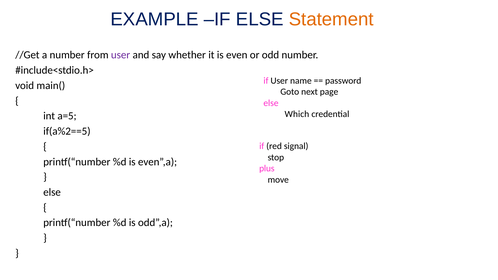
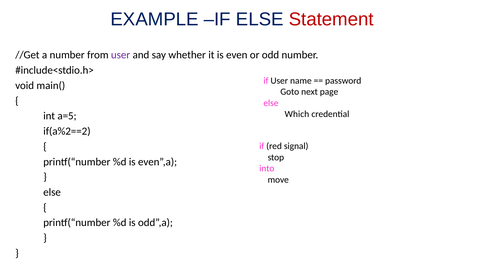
Statement colour: orange -> red (331, 19)
if(a%2==5: if(a%2==5 -> if(a%2==2 (67, 131)
plus: plus -> into (267, 169)
